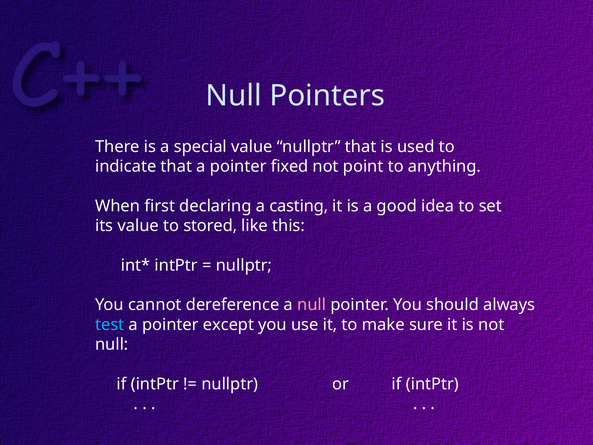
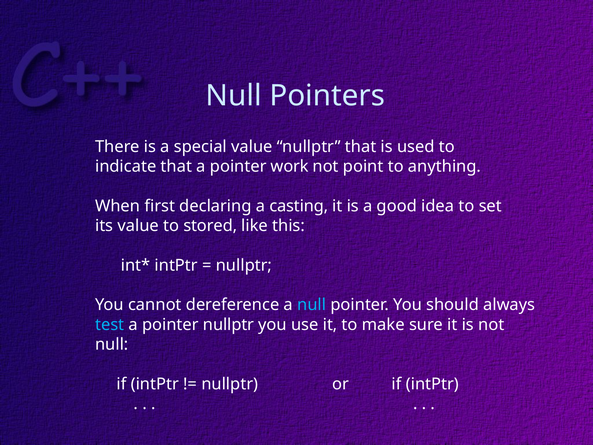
fixed: fixed -> work (290, 166)
null colour: pink -> light blue (312, 305)
pointer except: except -> nullptr (229, 324)
